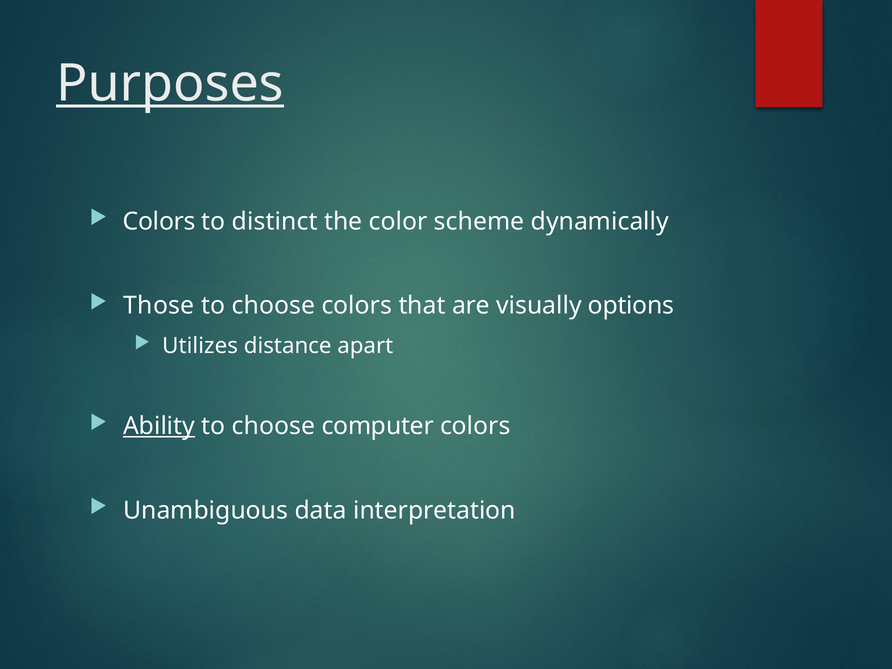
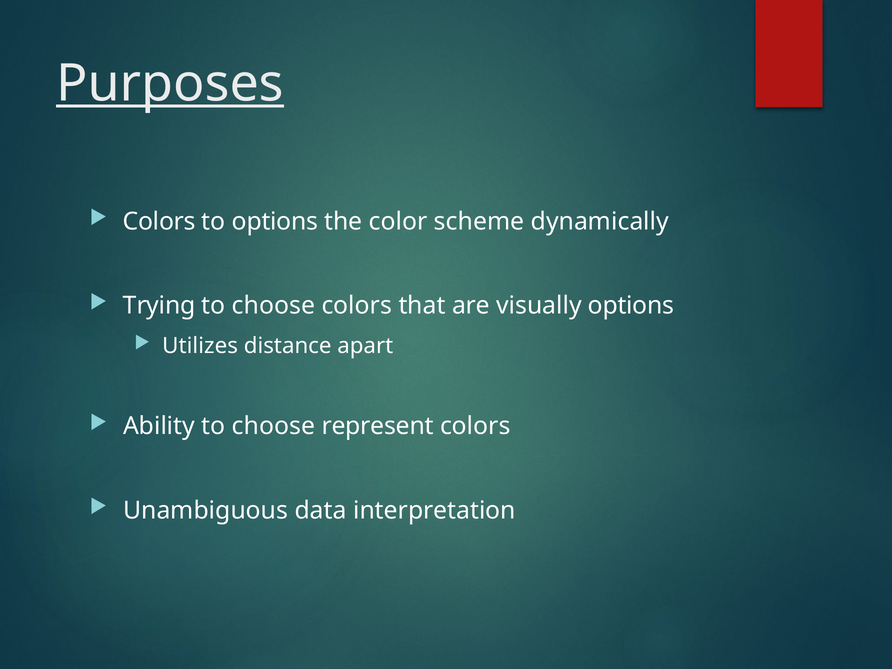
to distinct: distinct -> options (275, 221)
Those: Those -> Trying (159, 306)
Ability underline: present -> none (159, 426)
computer: computer -> represent (378, 426)
